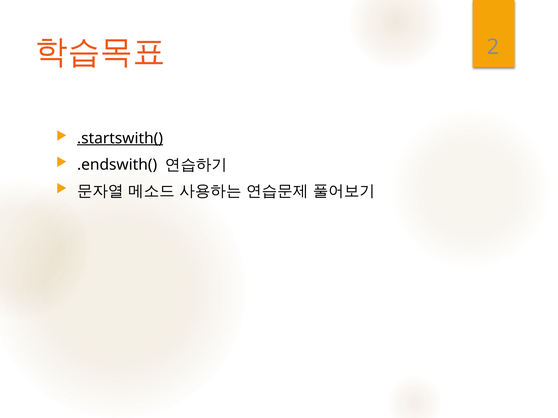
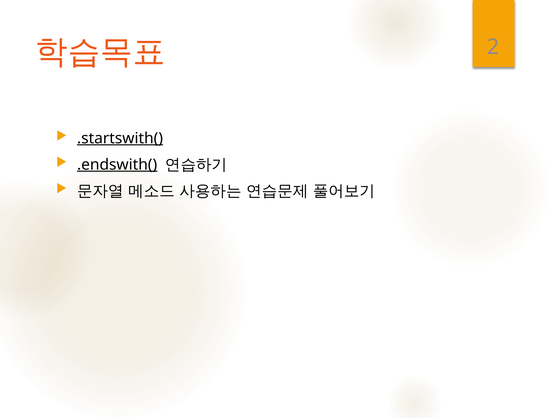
.endswith( underline: none -> present (117, 165)
